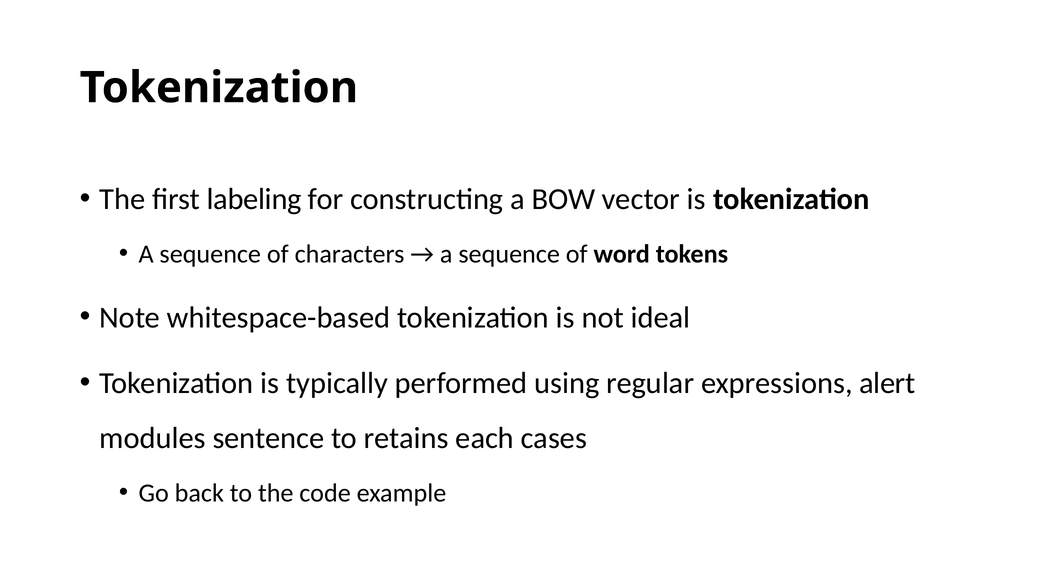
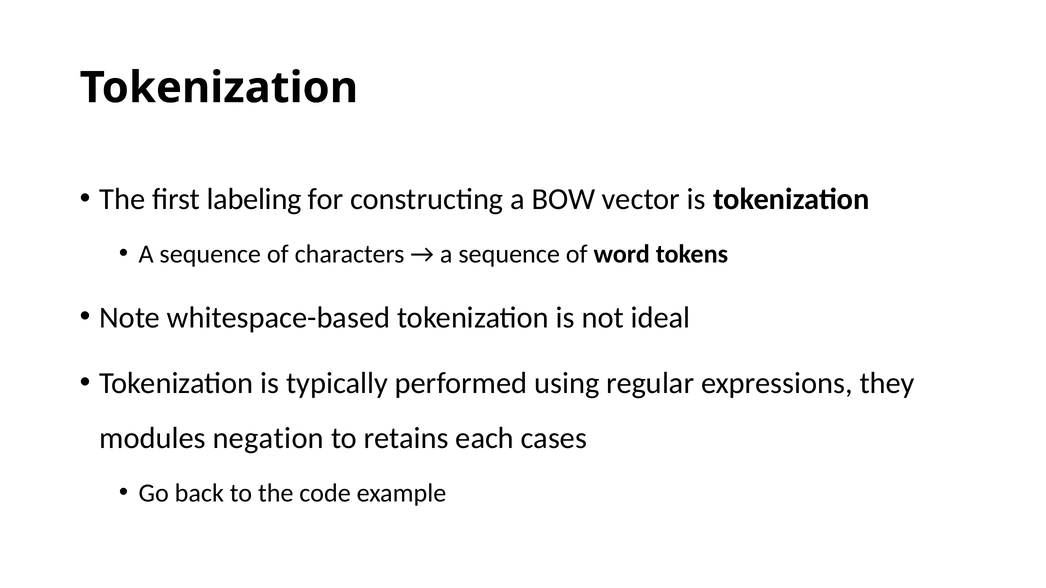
alert: alert -> they (887, 384)
sentence: sentence -> negation (268, 438)
